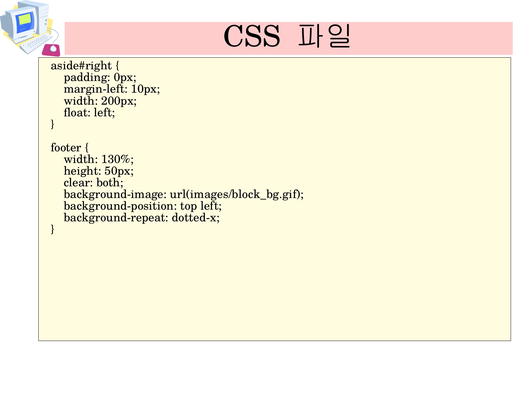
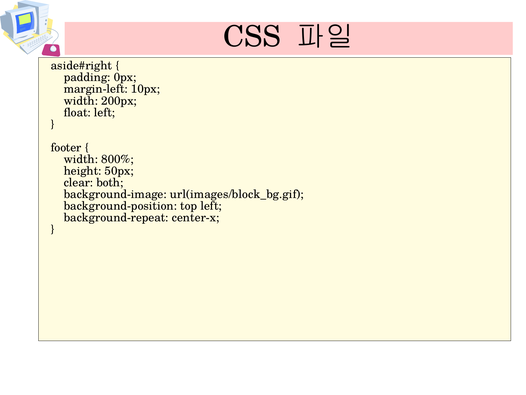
130%: 130% -> 800% (117, 159)
dotted-x: dotted-x -> center-x (196, 217)
